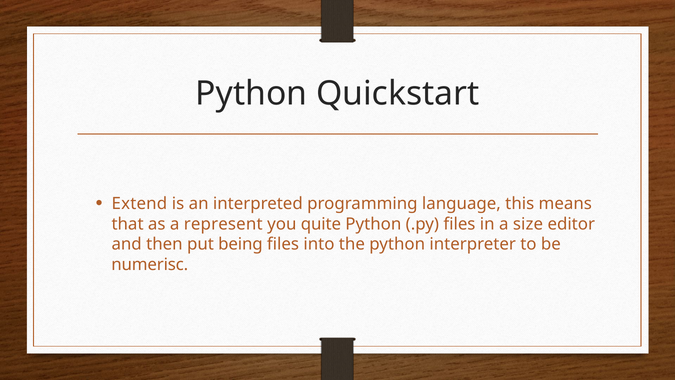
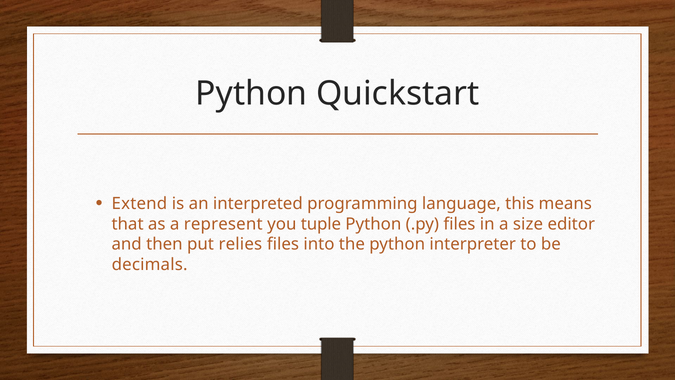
quite: quite -> tuple (321, 224)
being: being -> relies (240, 244)
numerisc: numerisc -> decimals (150, 264)
